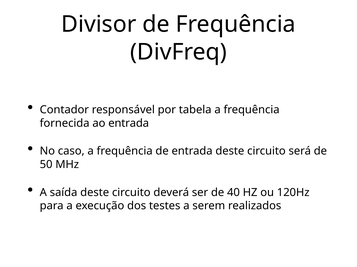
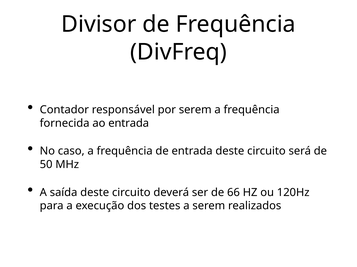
por tabela: tabela -> serem (195, 110)
40: 40 -> 66 (233, 193)
